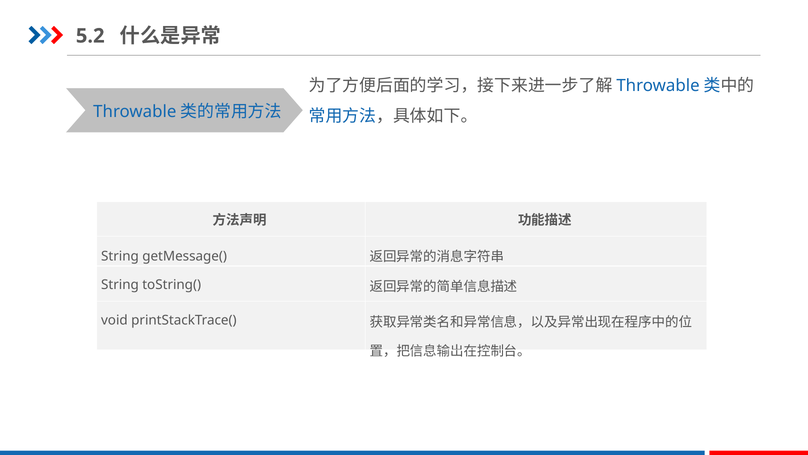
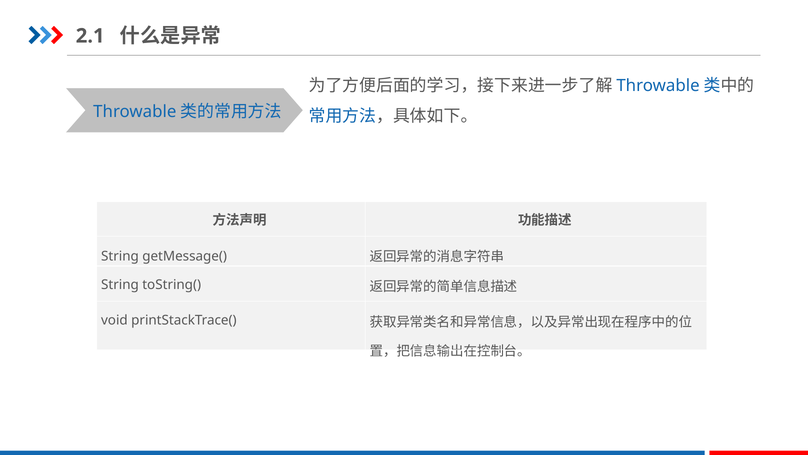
5.2: 5.2 -> 2.1 (90, 36)
